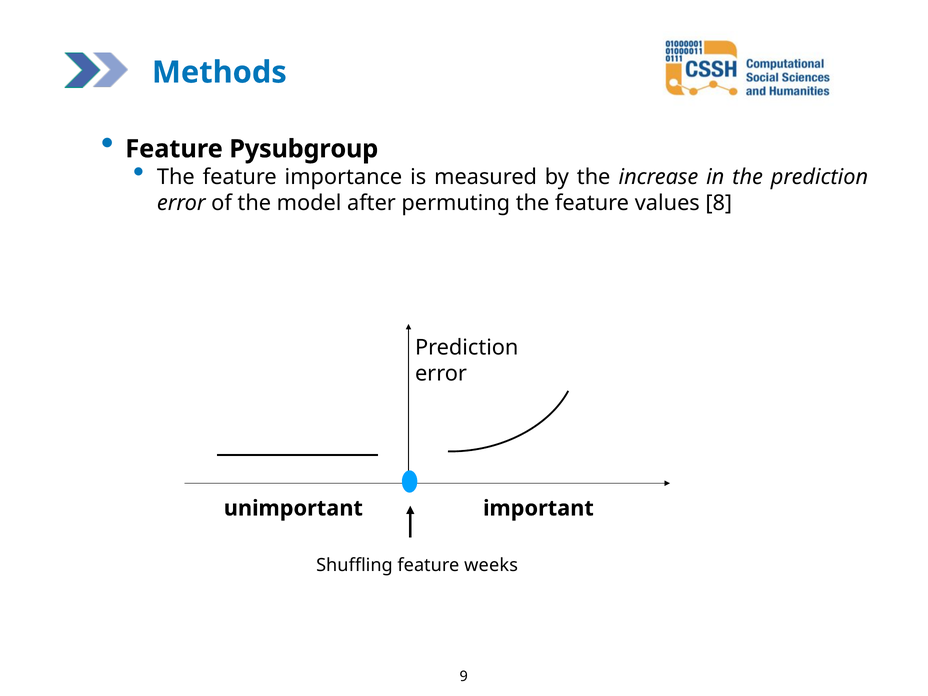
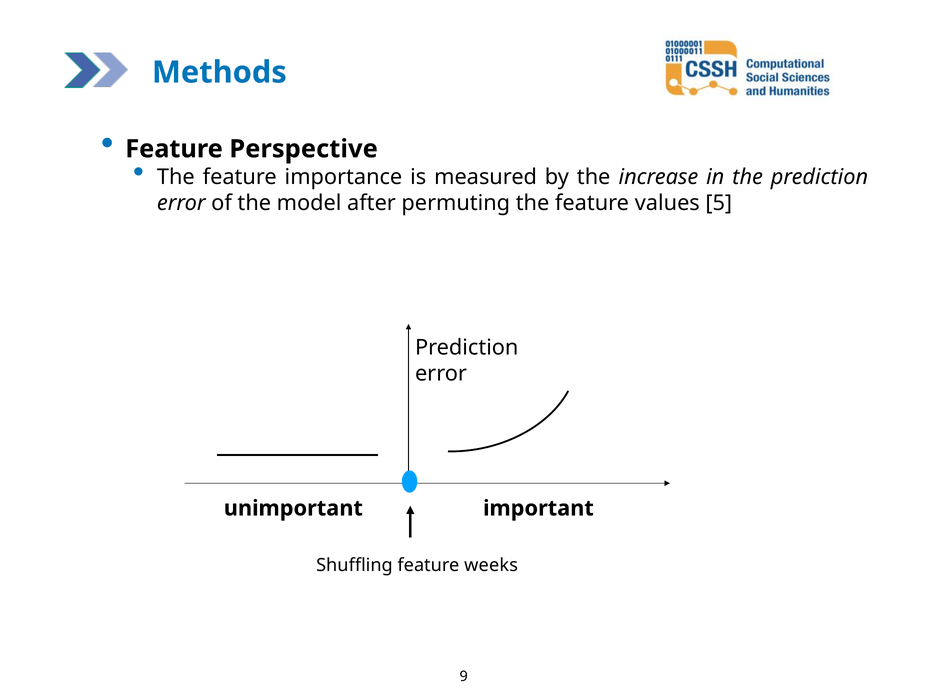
Pysubgroup: Pysubgroup -> Perspective (304, 149)
8: 8 -> 5 (719, 203)
